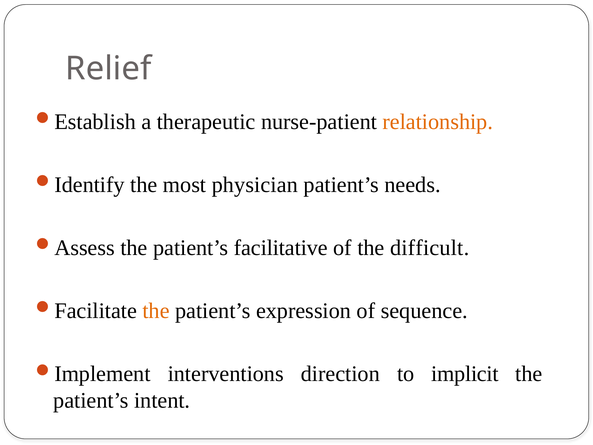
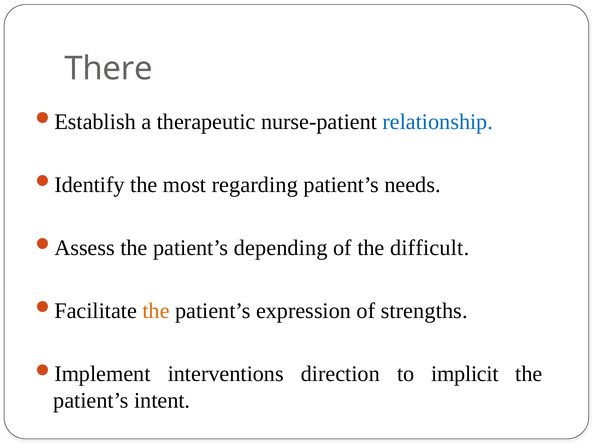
Relief: Relief -> There (109, 69)
relationship colour: orange -> blue (438, 122)
physician: physician -> regarding (255, 185)
facilitative: facilitative -> depending (281, 248)
sequence: sequence -> strengths (424, 311)
